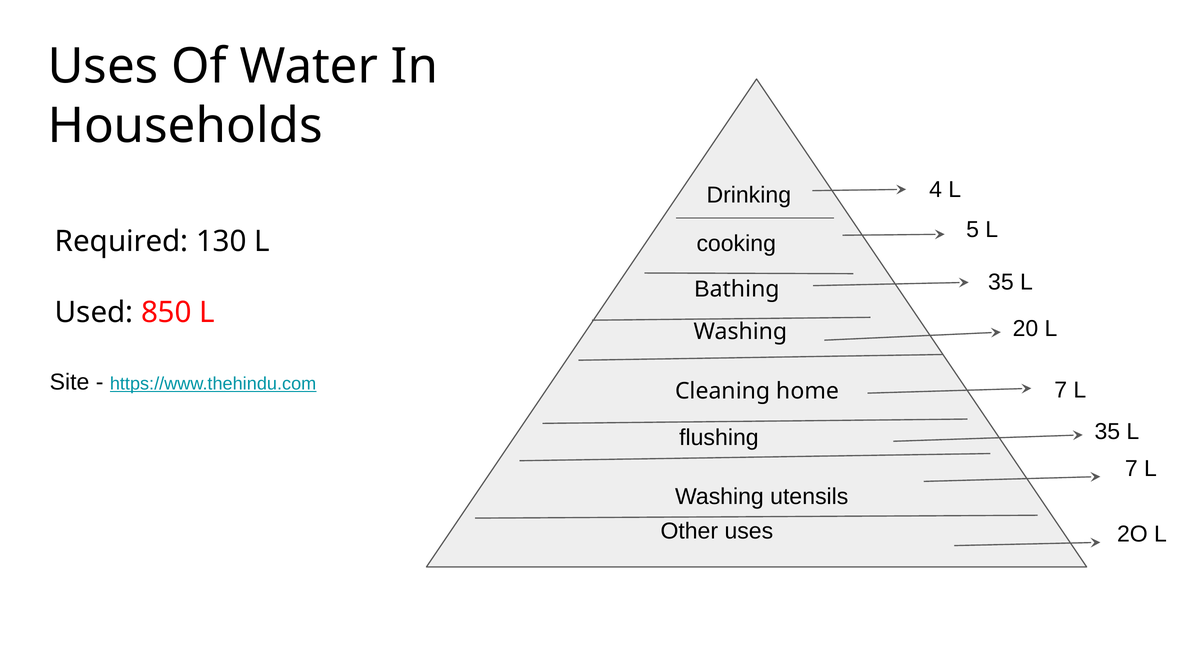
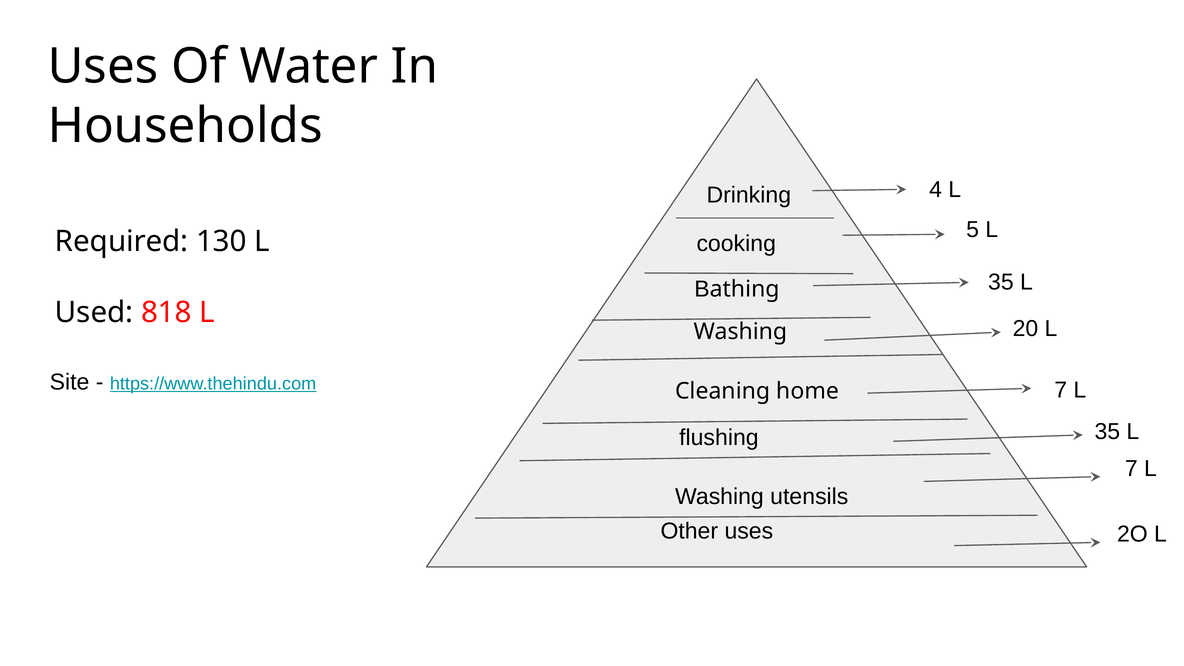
850: 850 -> 818 (166, 312)
